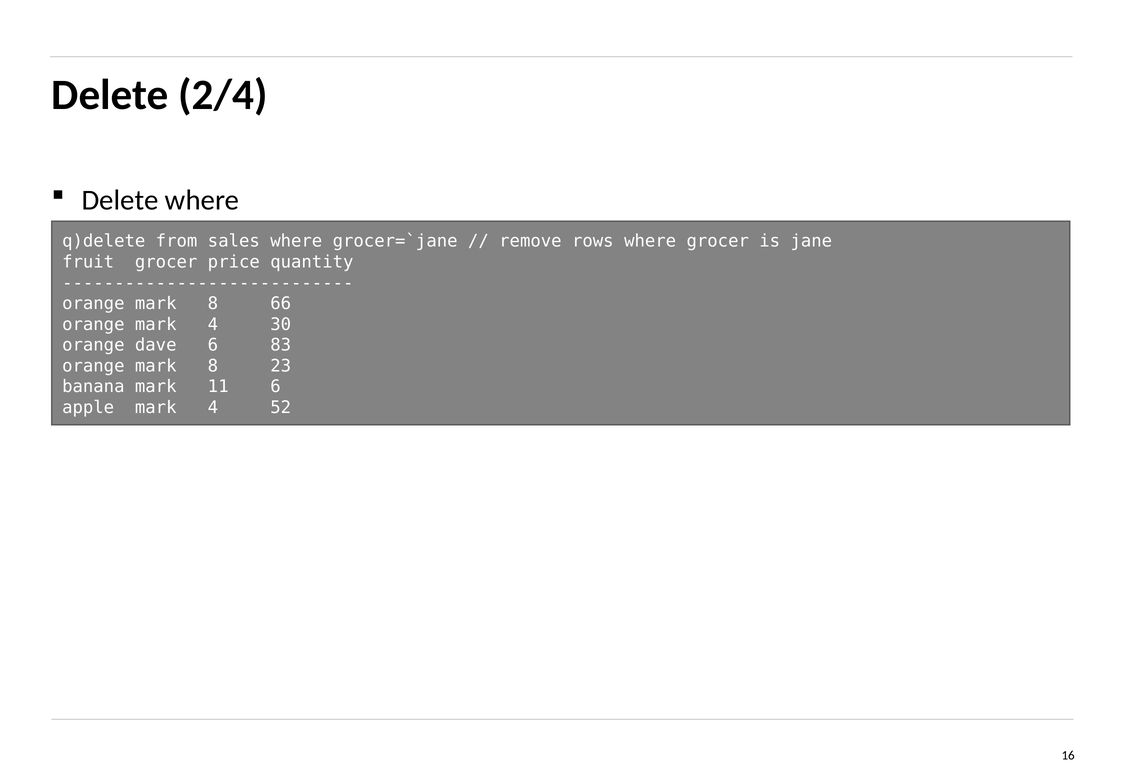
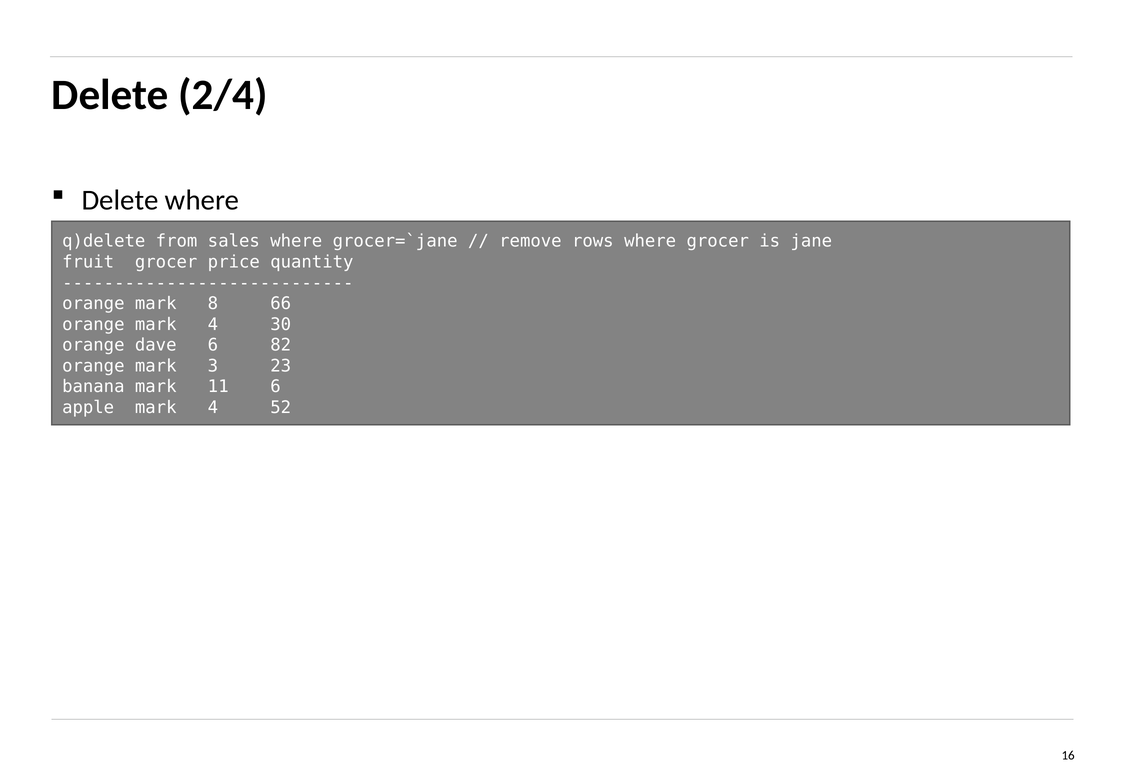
83: 83 -> 82 (281, 345)
8: 8 -> 3 (213, 366)
